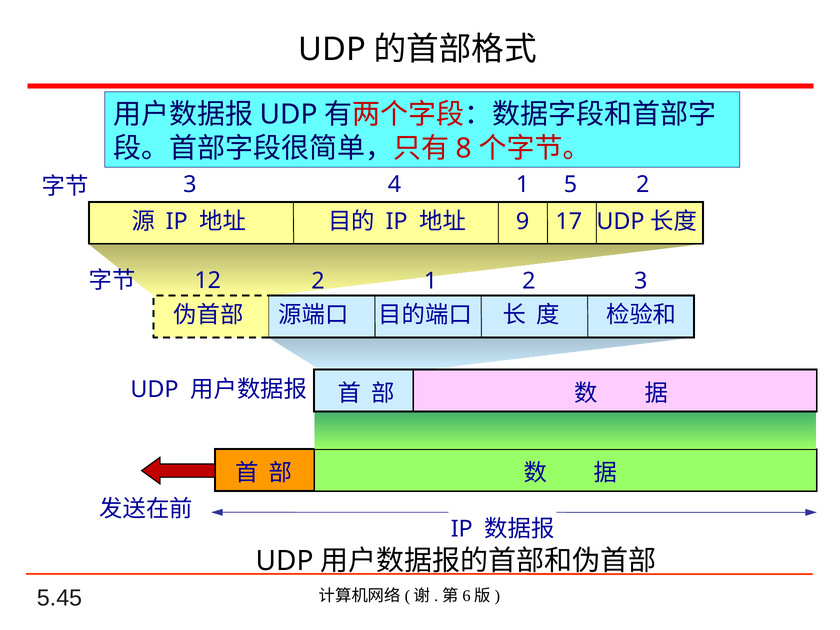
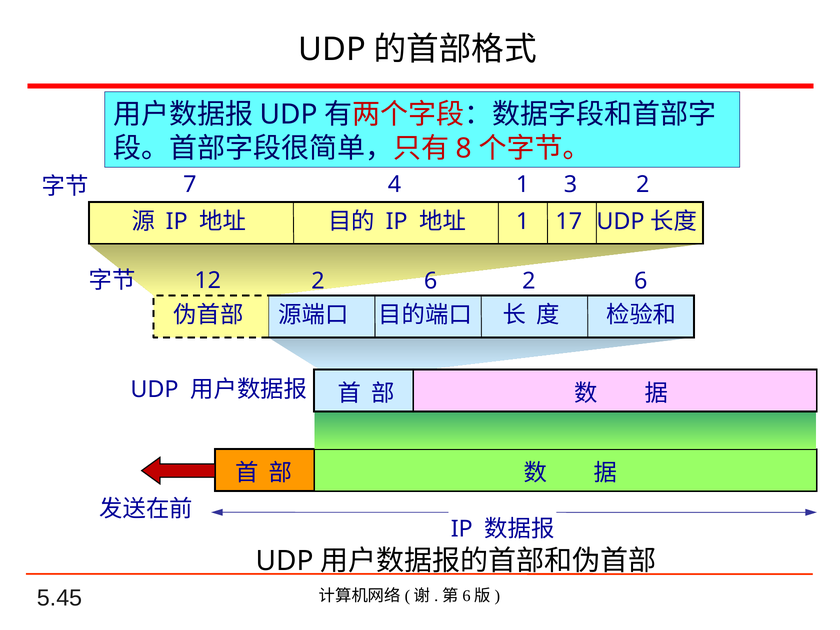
3: 3 -> 7 (190, 185)
5: 5 -> 3 (570, 185)
9: 9 -> 1 (523, 221)
12 2 1: 1 -> 6 (431, 281)
3: 3 -> 6 (641, 281)
